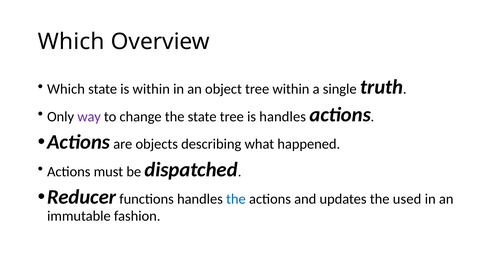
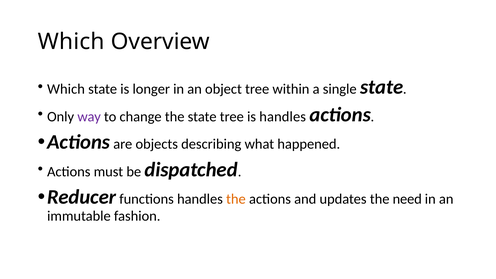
is within: within -> longer (151, 89)
single truth: truth -> state (382, 87)
the colour: blue -> orange (236, 199)
used: used -> need (407, 199)
